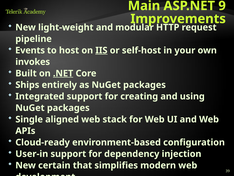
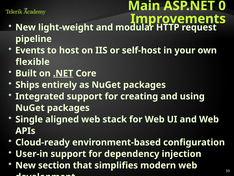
9: 9 -> 0 (222, 6)
IIS underline: present -> none (101, 50)
invokes: invokes -> flexible (33, 62)
certain: certain -> section (54, 165)
